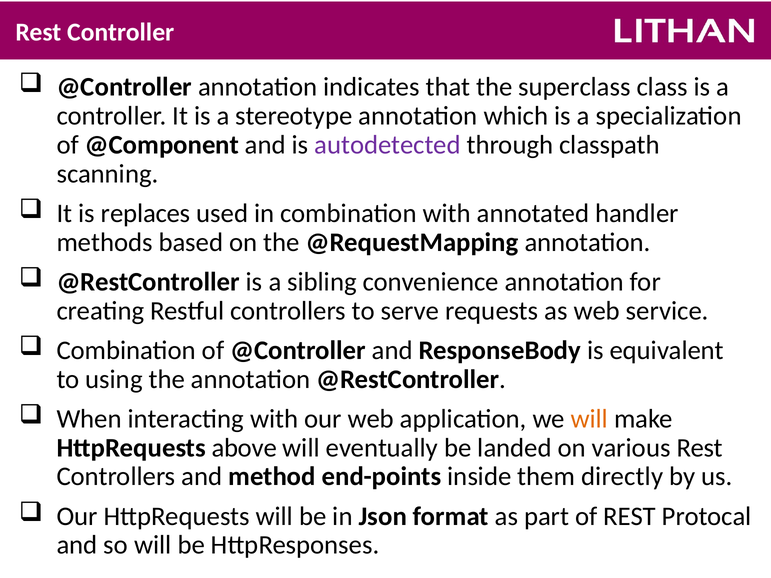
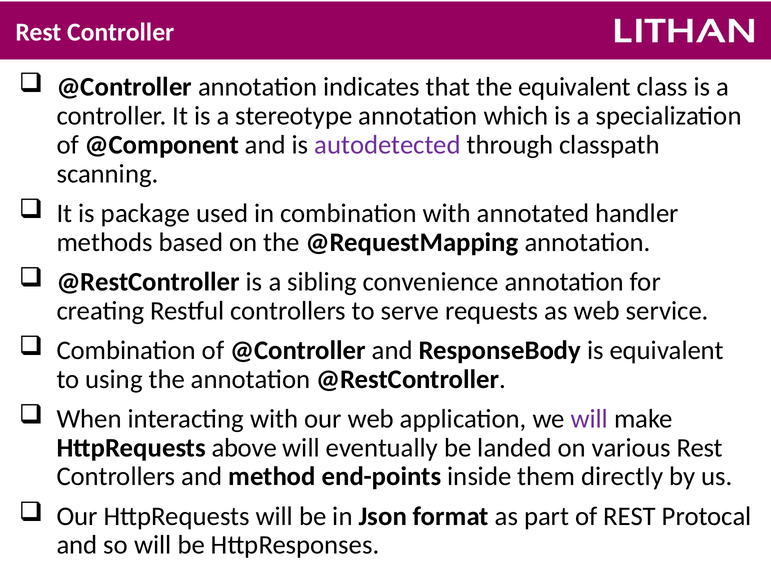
the superclass: superclass -> equivalent (575, 87)
replaces: replaces -> package (146, 213)
will colour: orange -> purple (589, 419)
